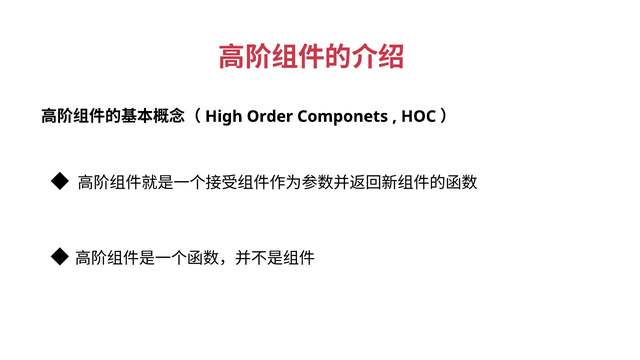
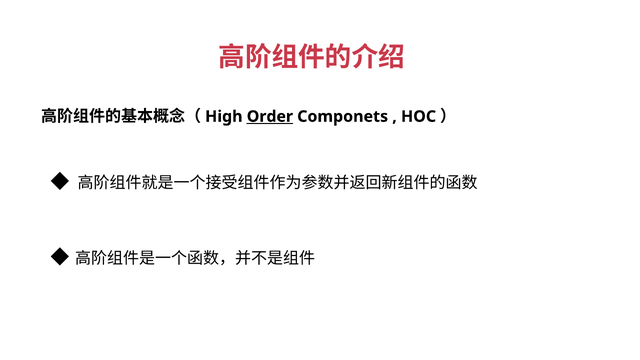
Order underline: none -> present (270, 117)
